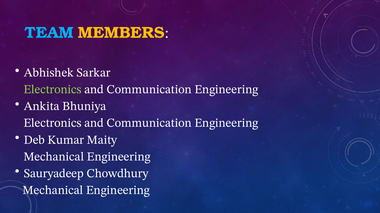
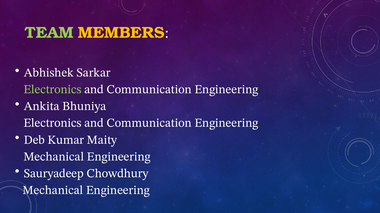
TEAM colour: light blue -> light green (49, 33)
